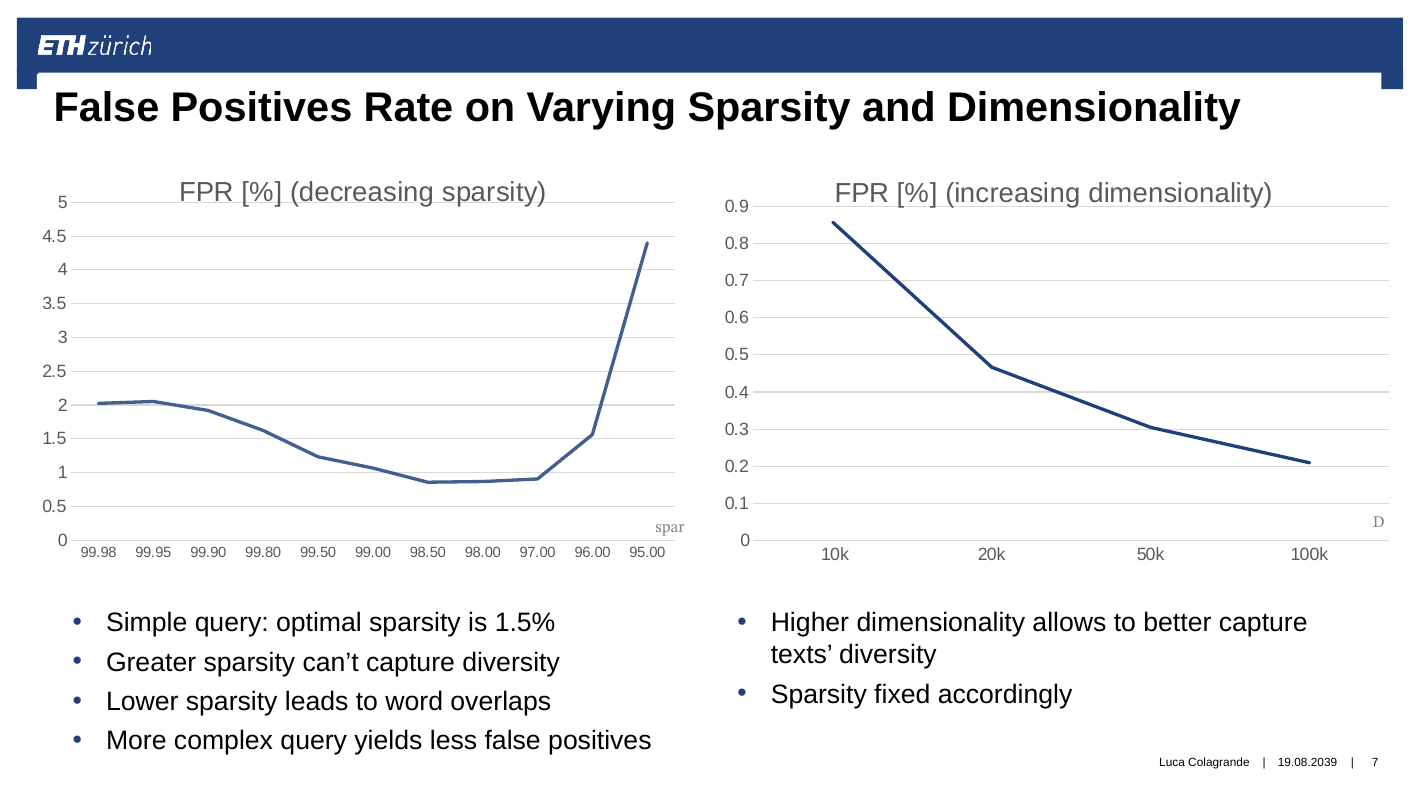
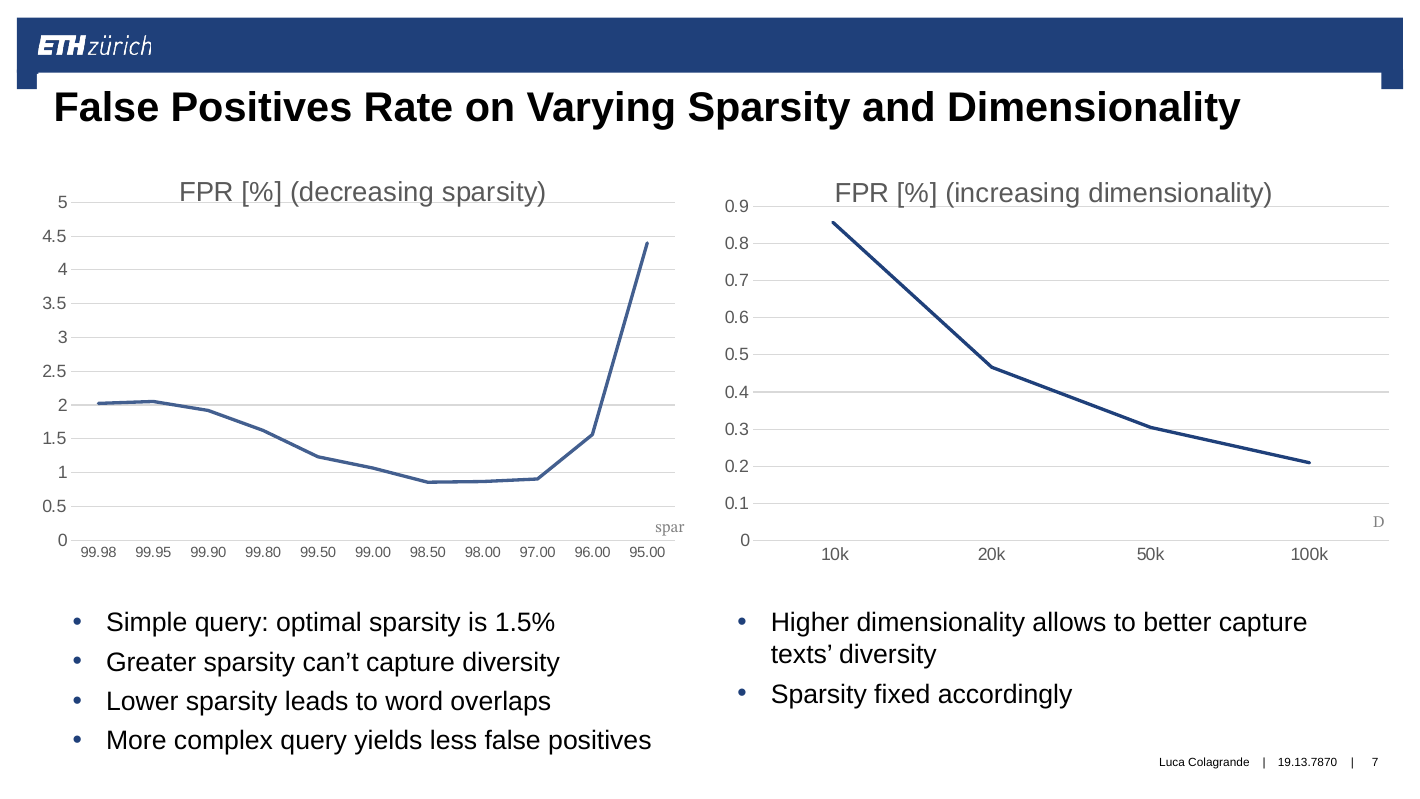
19.08.2039: 19.08.2039 -> 19.13.7870 (1308, 763)
